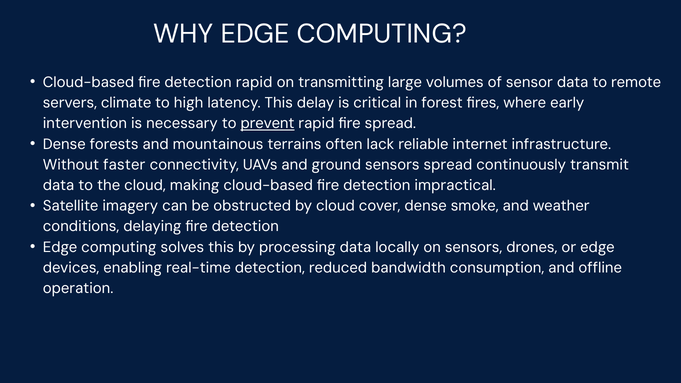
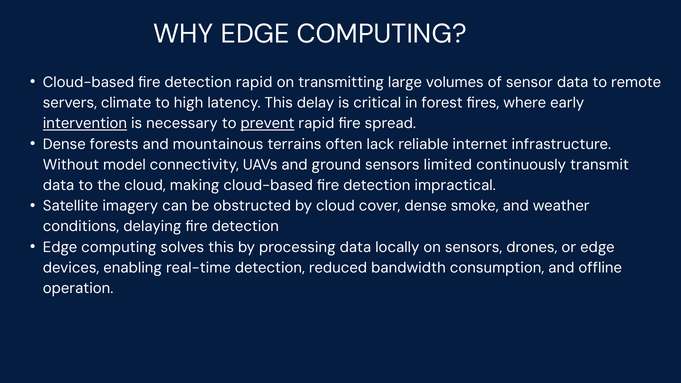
intervention underline: none -> present (85, 124)
faster: faster -> model (124, 165)
sensors spread: spread -> limited (448, 165)
